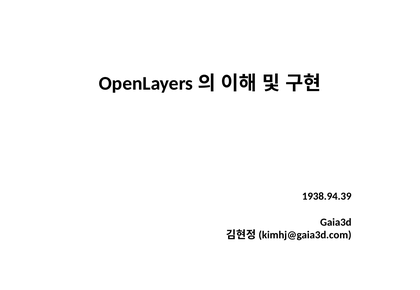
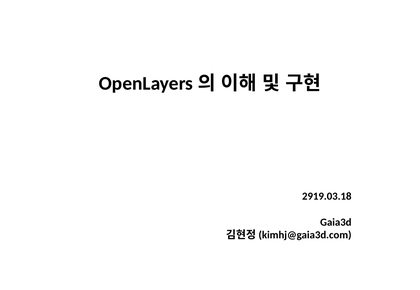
1938.94.39: 1938.94.39 -> 2919.03.18 (327, 197)
